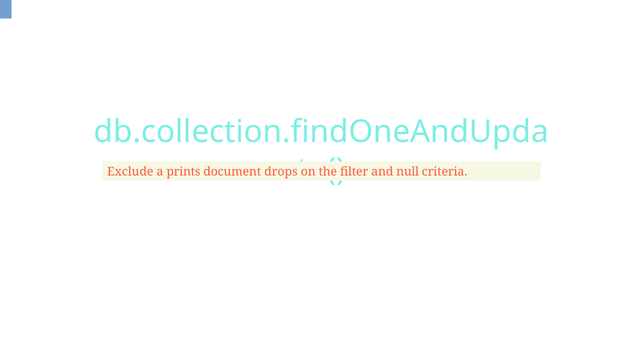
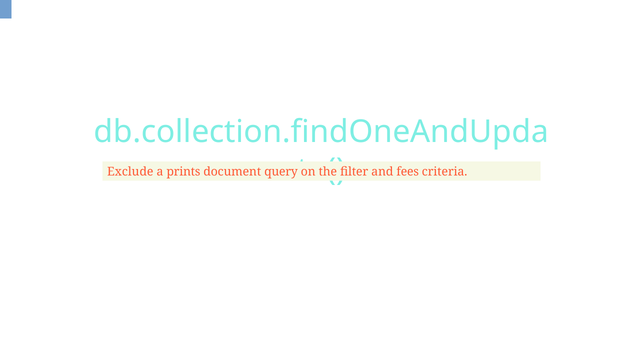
drops: drops -> query (281, 172)
null: null -> fees (408, 172)
